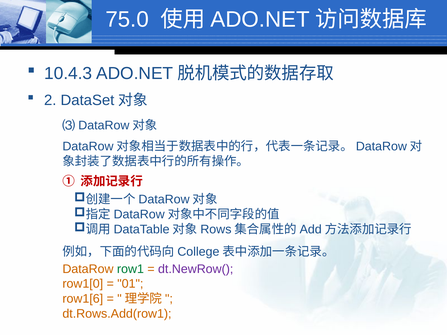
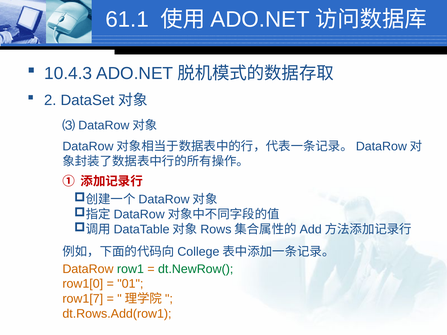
75.0: 75.0 -> 61.1 (127, 20)
dt.NewRow( colour: purple -> green (196, 269)
row1[6: row1[6 -> row1[7 (83, 299)
